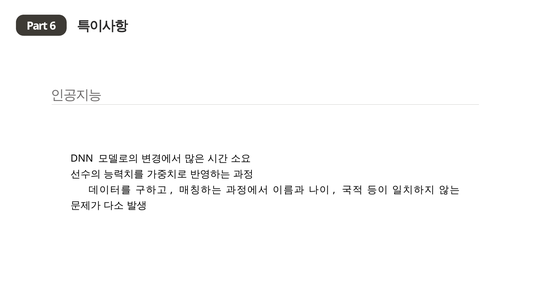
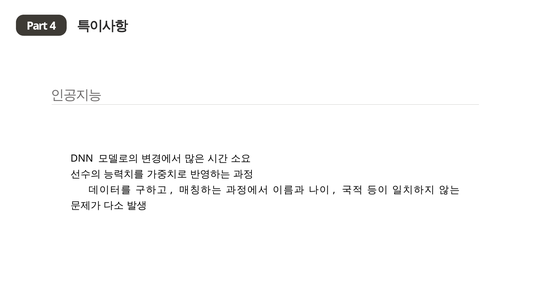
6: 6 -> 4 (53, 26)
